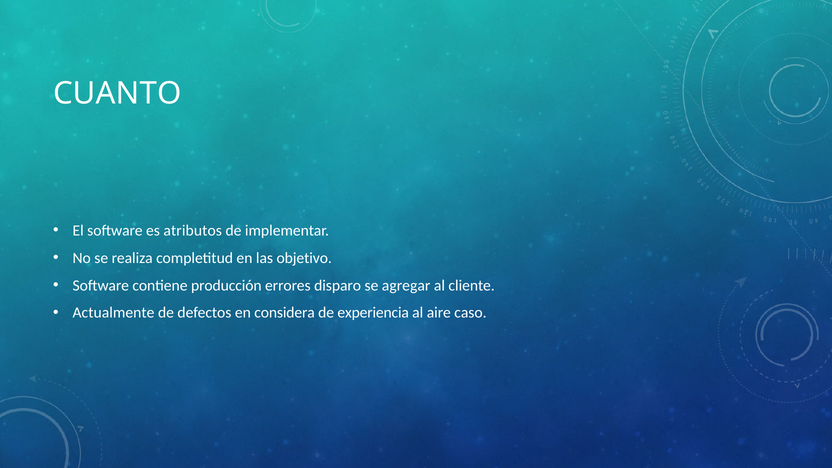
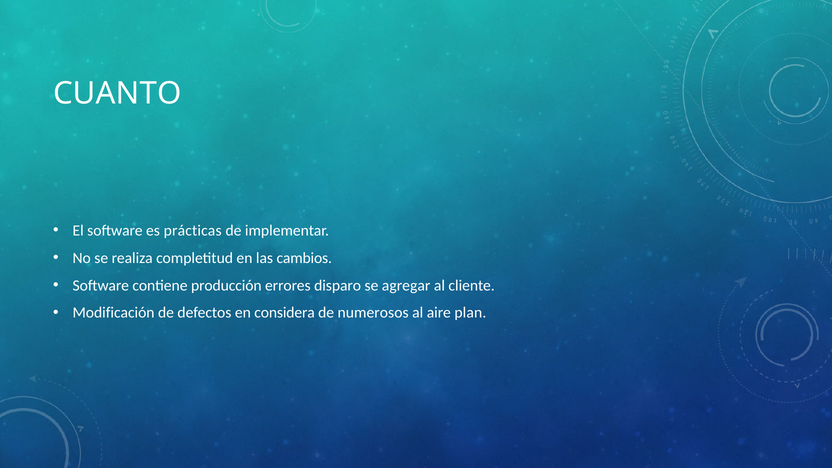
atributos: atributos -> prácticas (193, 231)
objetivo: objetivo -> cambios (304, 258)
Actualmente: Actualmente -> Modificación (114, 313)
experiencia: experiencia -> numerosos (373, 313)
caso: caso -> plan (470, 313)
